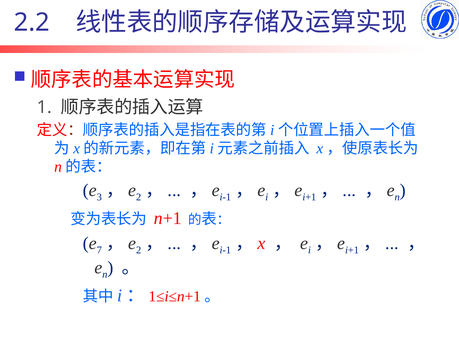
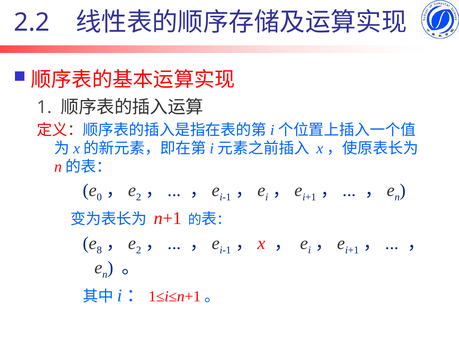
3: 3 -> 0 (99, 197)
7: 7 -> 8 (99, 250)
